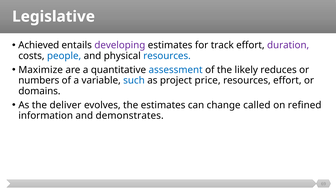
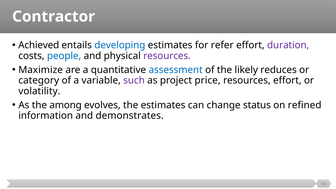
Legislative: Legislative -> Contractor (54, 17)
developing colour: purple -> blue (120, 45)
track: track -> refer (222, 45)
resources colour: blue -> purple (167, 56)
numbers: numbers -> category (39, 80)
such colour: blue -> purple (134, 80)
domains: domains -> volatility (39, 91)
deliver: deliver -> among (66, 105)
called: called -> status (257, 105)
